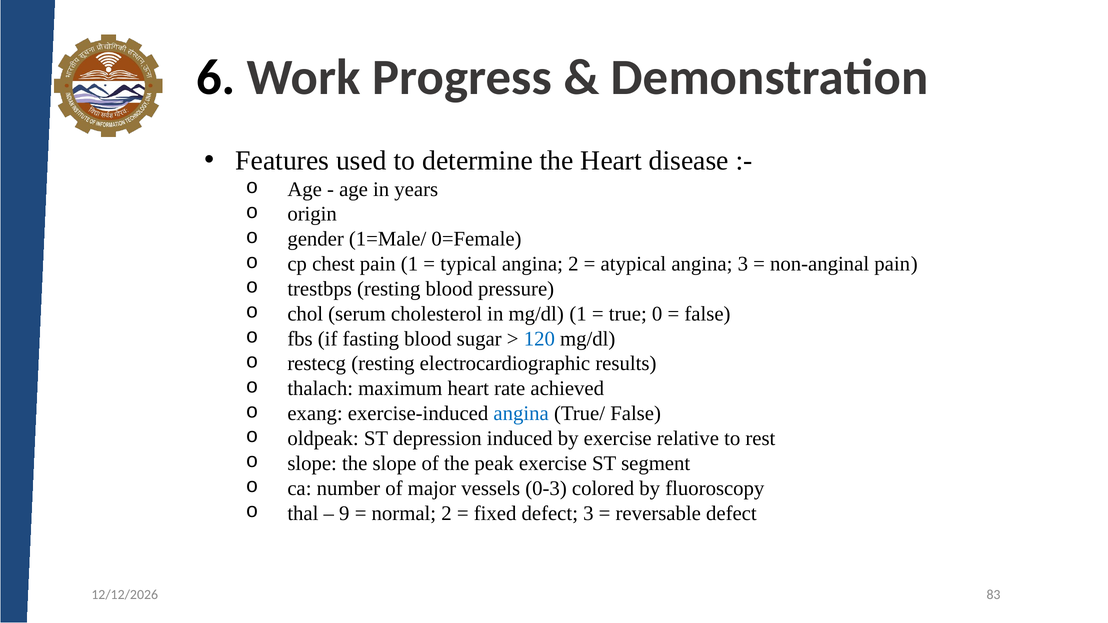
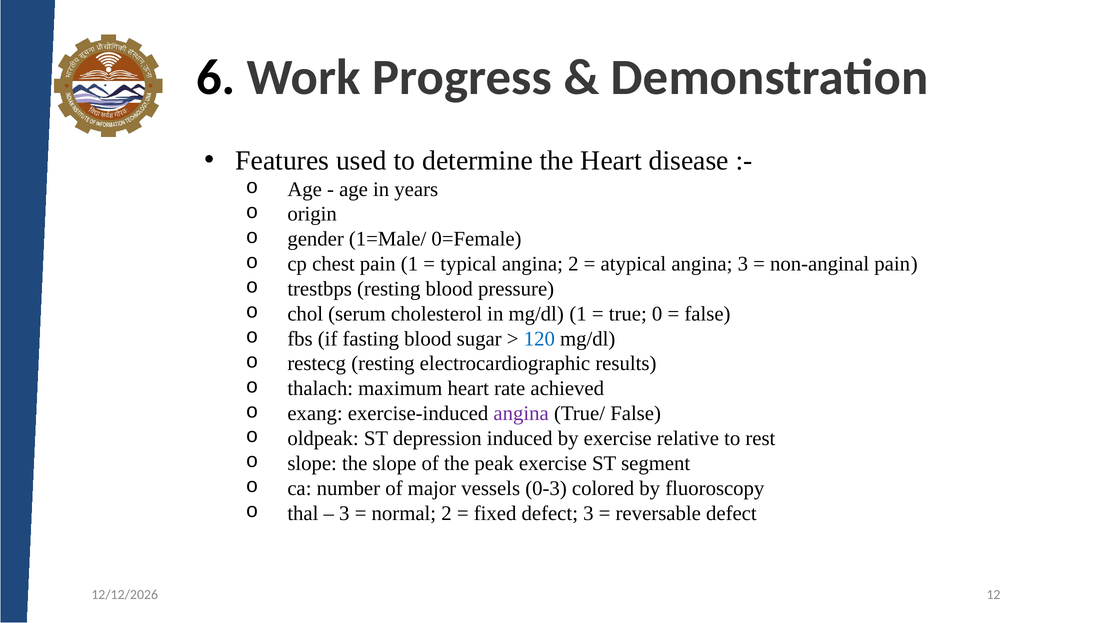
angina colour: blue -> purple (521, 414)
9: 9 -> 3 (344, 513)
83: 83 -> 12 (994, 595)
